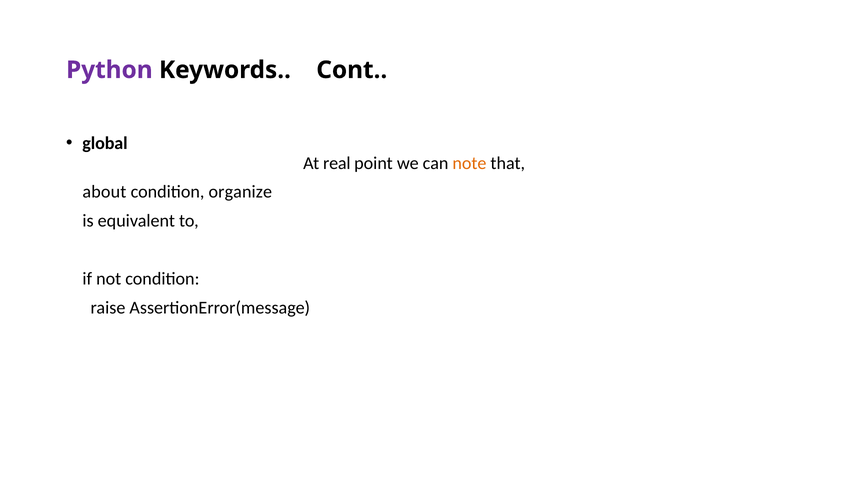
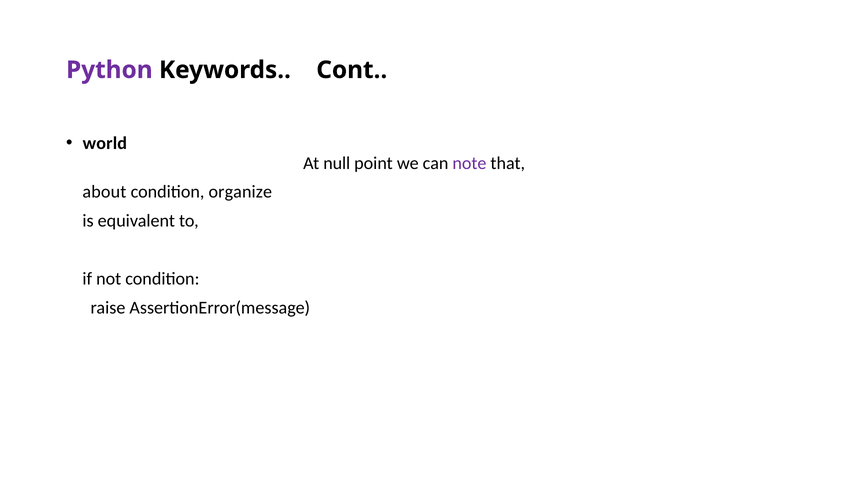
global: global -> world (105, 143)
real: real -> null (337, 163)
note colour: orange -> purple (469, 163)
